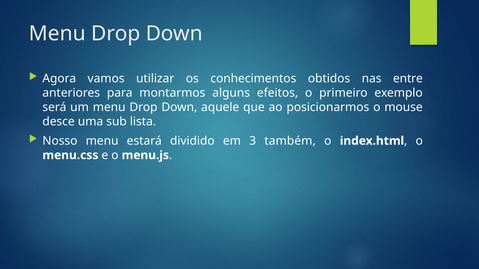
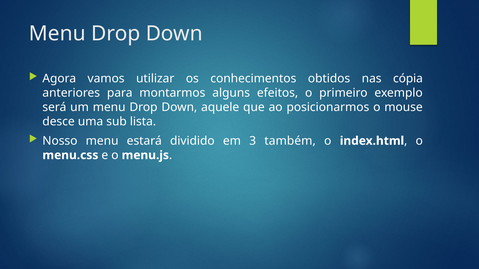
entre: entre -> cópia (408, 79)
